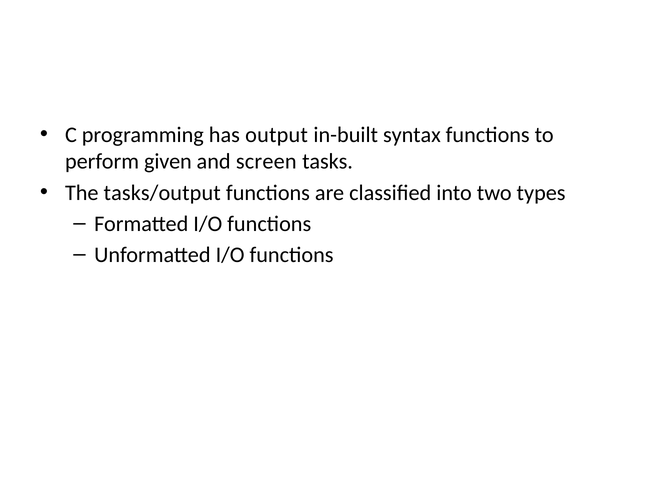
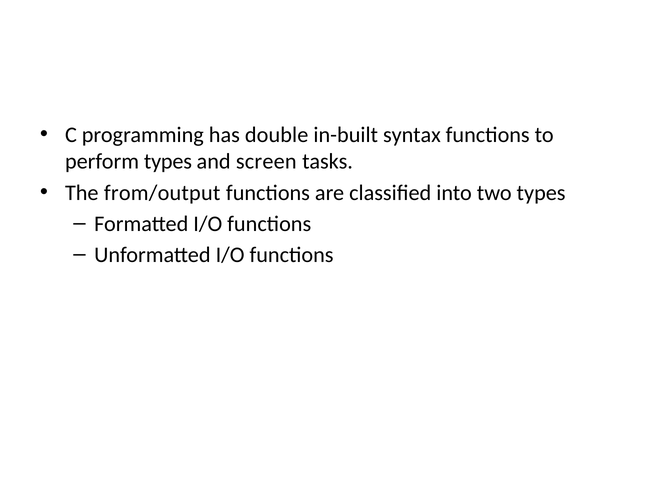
output: output -> double (277, 135)
perform given: given -> types (168, 162)
tasks/output: tasks/output -> from/output (162, 193)
